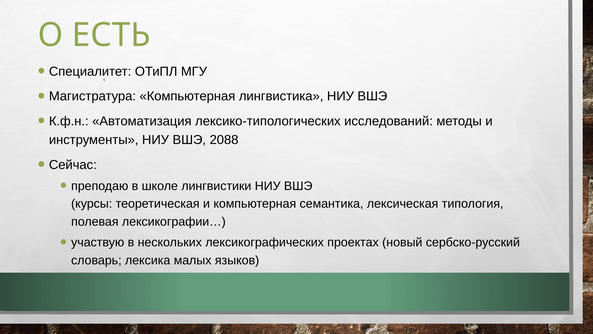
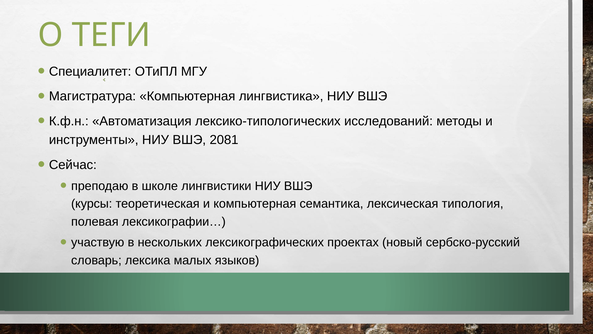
ЕСТЬ: ЕСТЬ -> ТЕГИ (111, 35)
2088: 2088 -> 2081 (224, 140)
